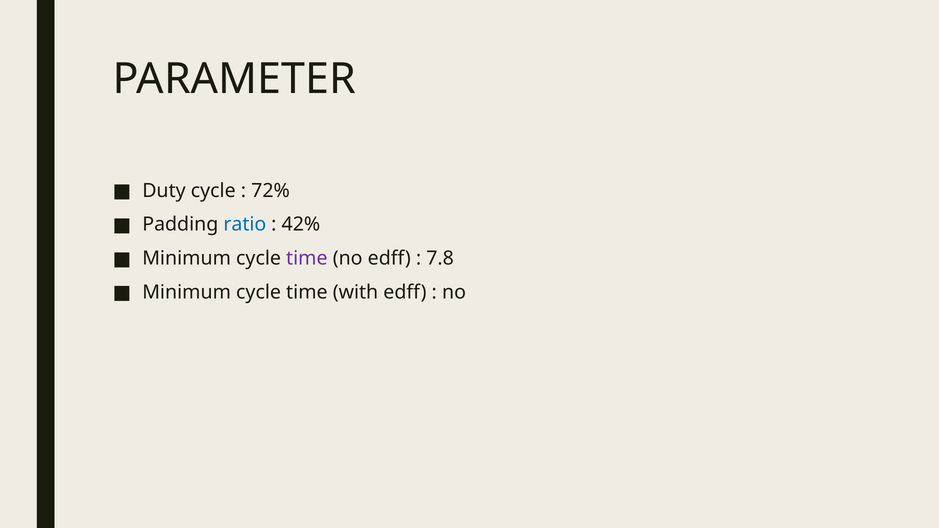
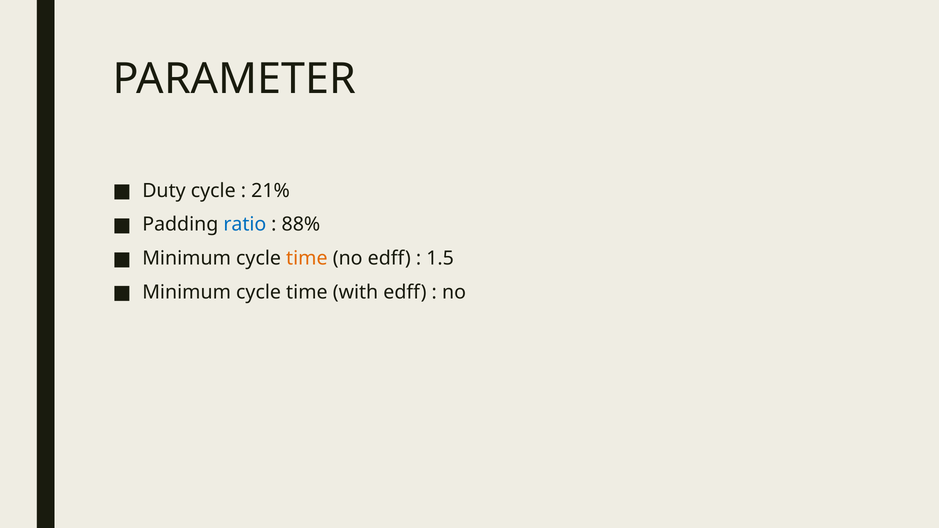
72%: 72% -> 21% (271, 191)
42%: 42% -> 88% (301, 225)
time colour: purple -> orange (307, 258)
7.8: 7.8 -> 1.5 (440, 258)
